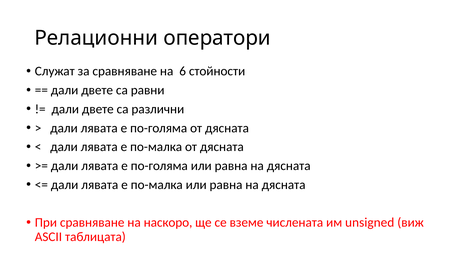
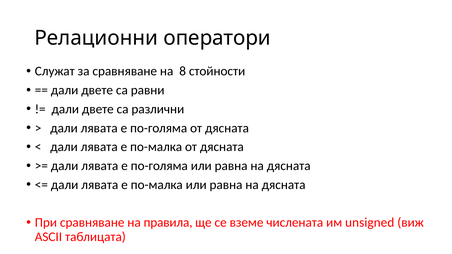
6: 6 -> 8 (183, 71)
наскоро: наскоро -> правила (168, 223)
